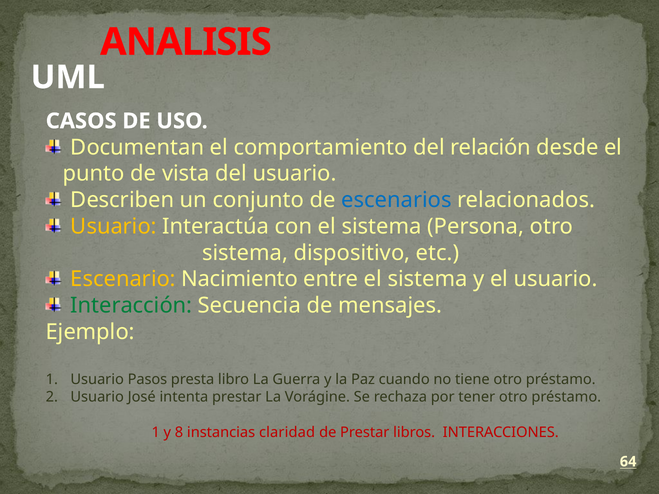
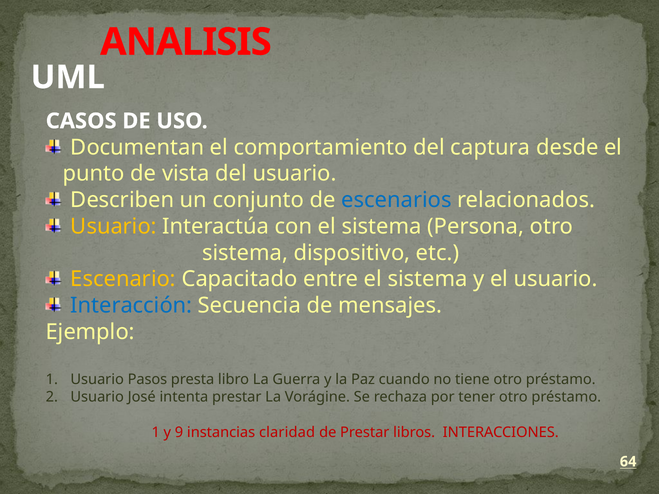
relación: relación -> captura (490, 147)
Nacimiento: Nacimiento -> Capacitado (240, 279)
Interacción colour: green -> blue (131, 306)
8: 8 -> 9 (179, 432)
